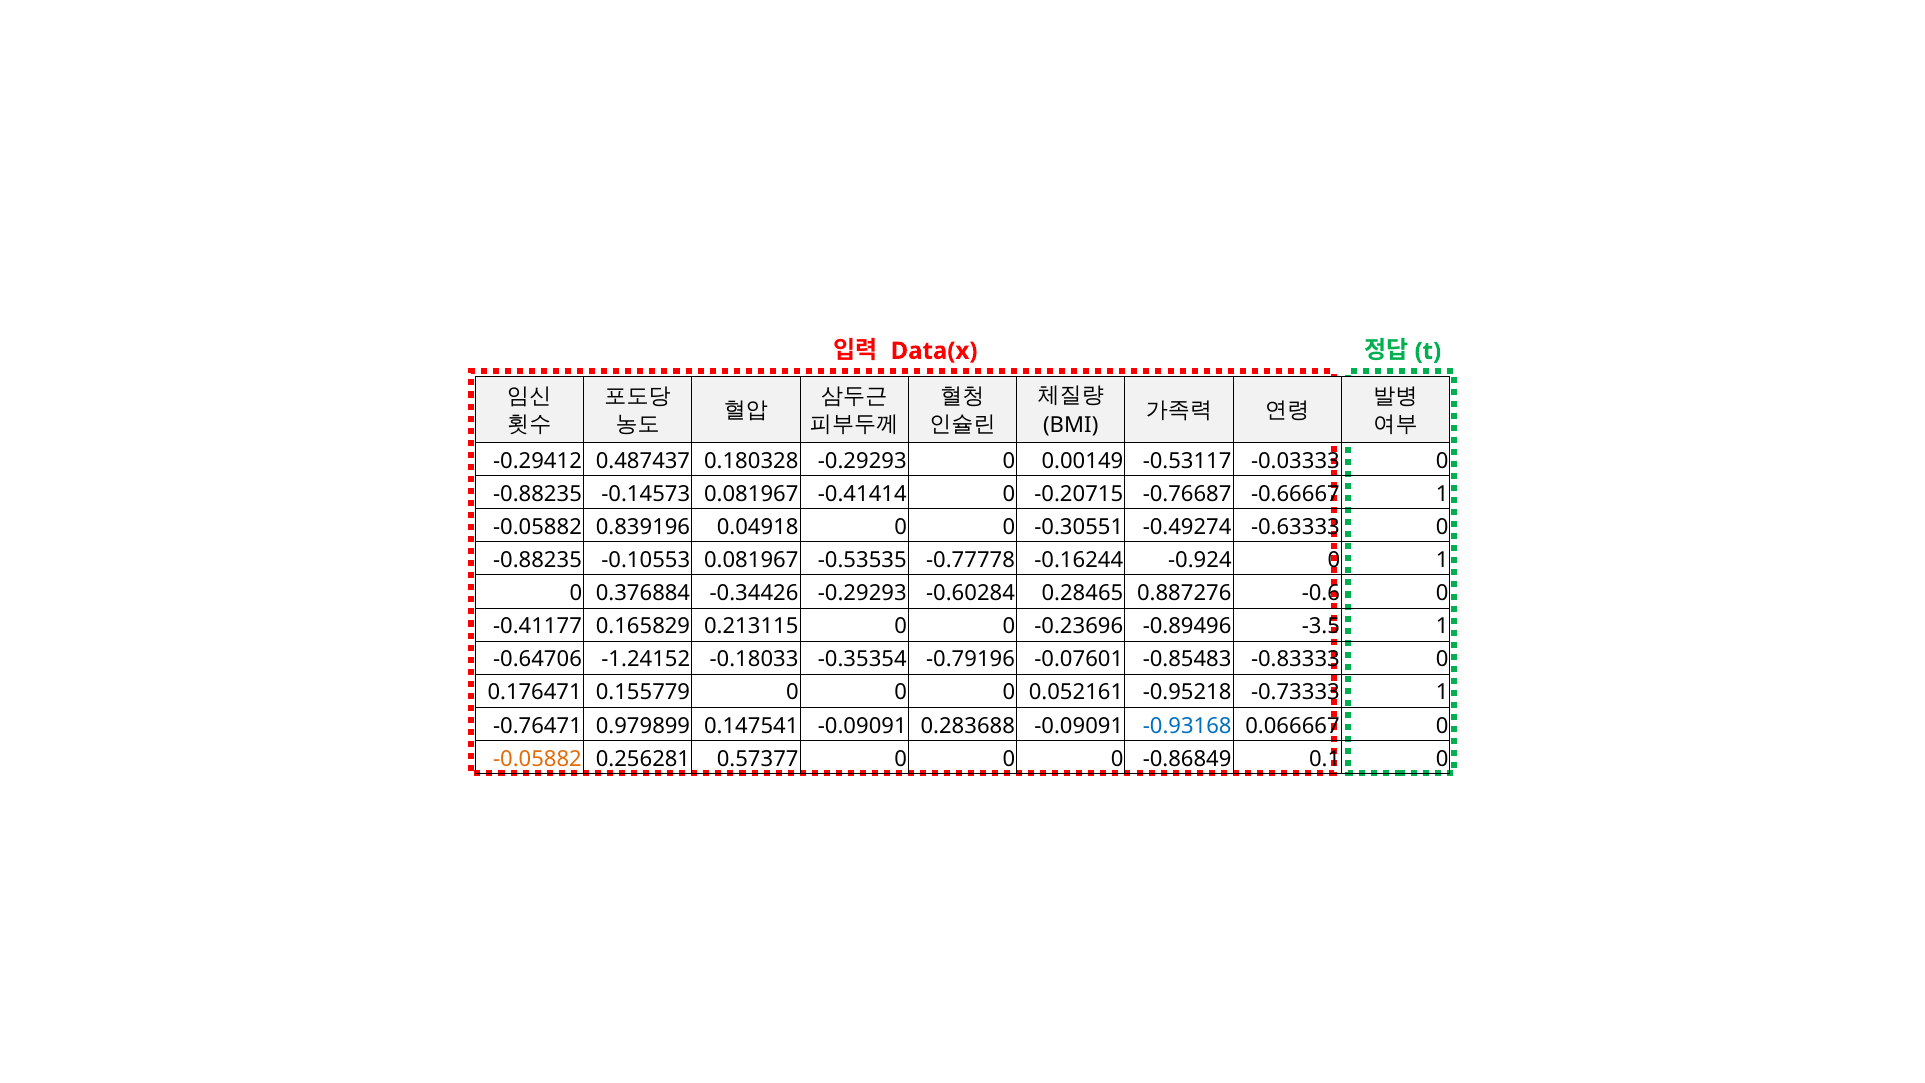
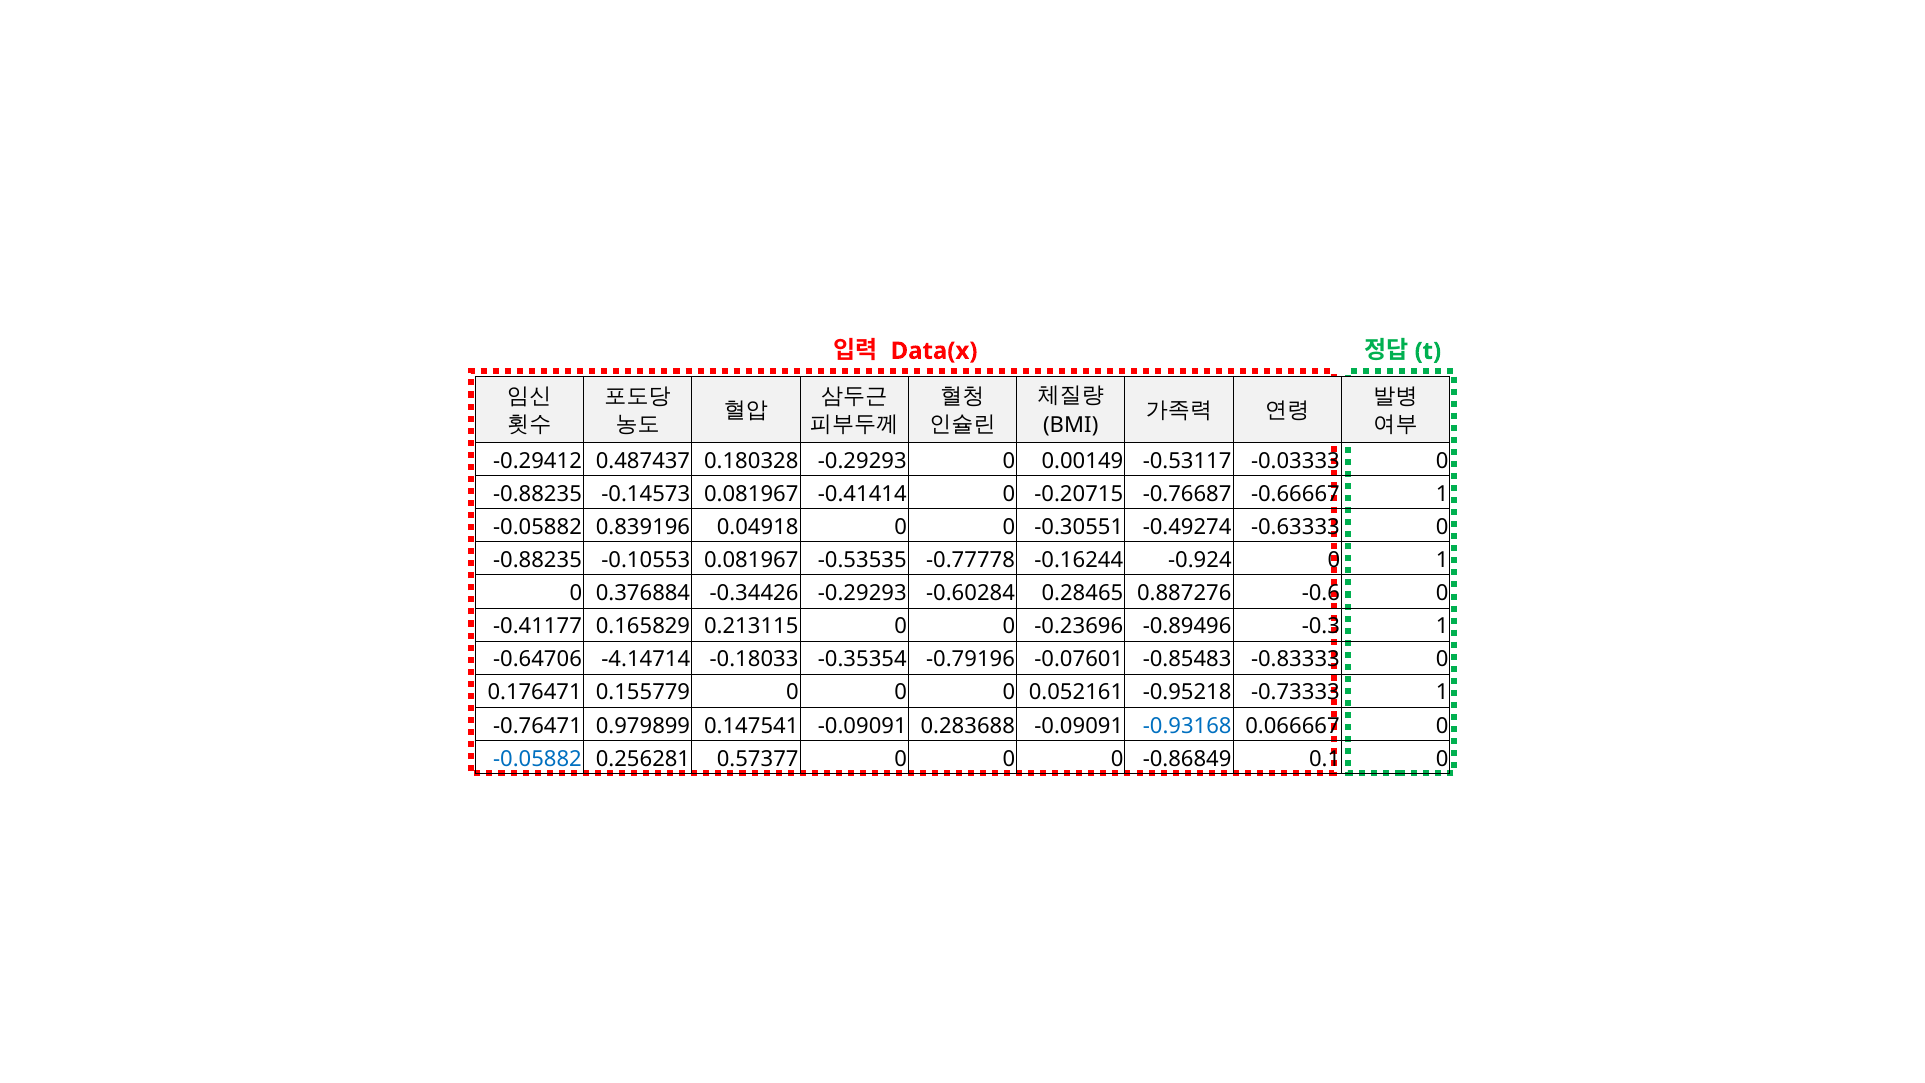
-3.5: -3.5 -> -0.3 (1321, 626)
-1.24152: -1.24152 -> -4.14714 (646, 659)
-0.05882 colour: orange -> blue (537, 759)
